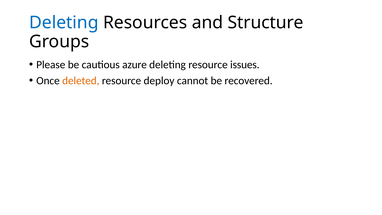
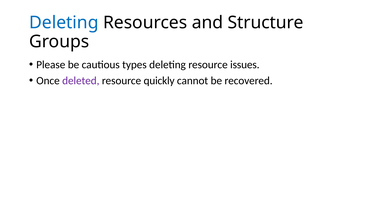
azure: azure -> types (134, 65)
deleted colour: orange -> purple (81, 81)
deploy: deploy -> quickly (159, 81)
